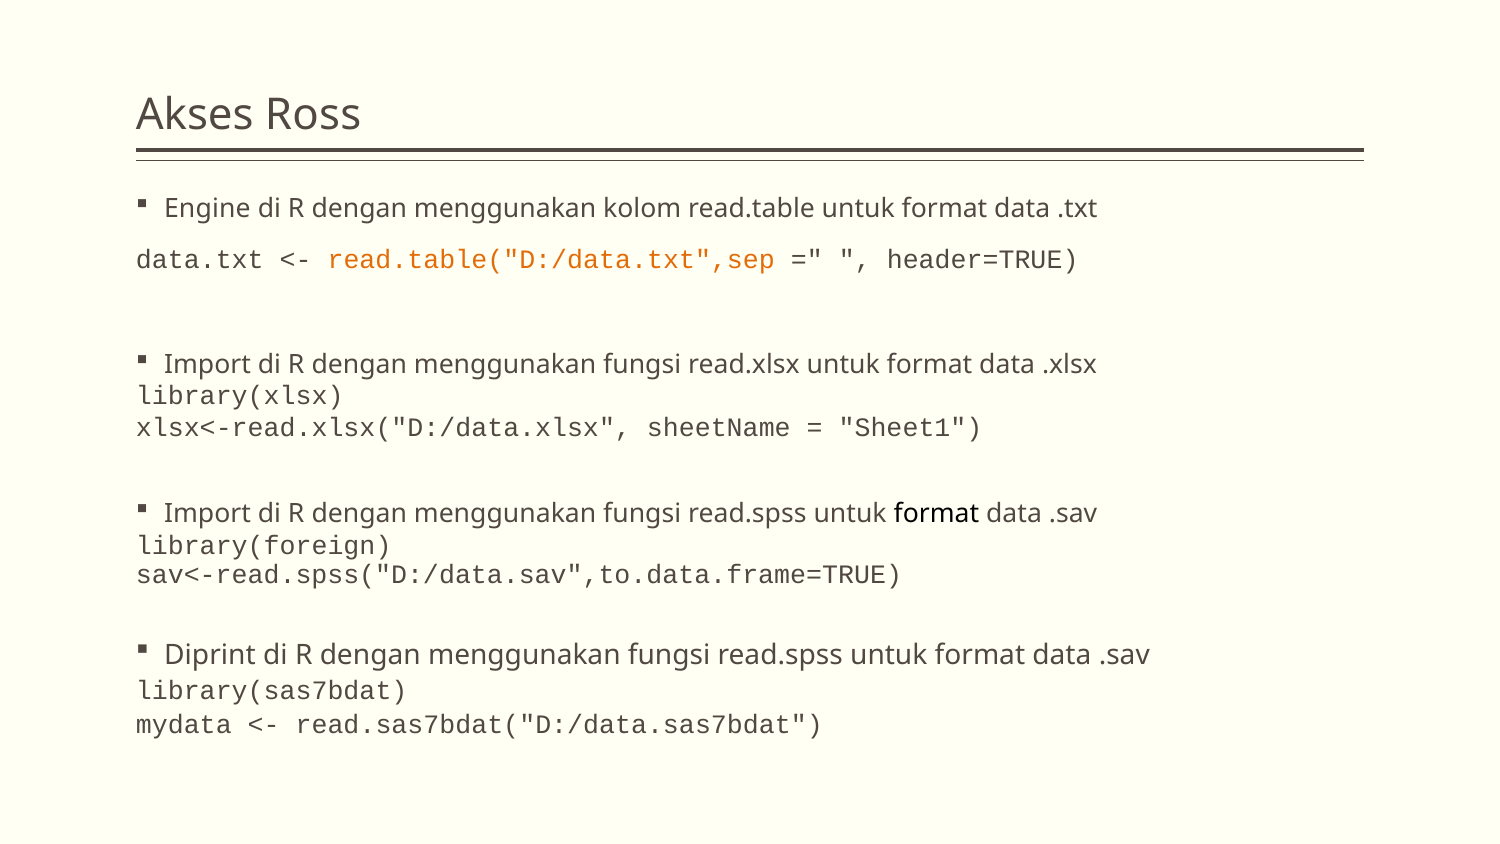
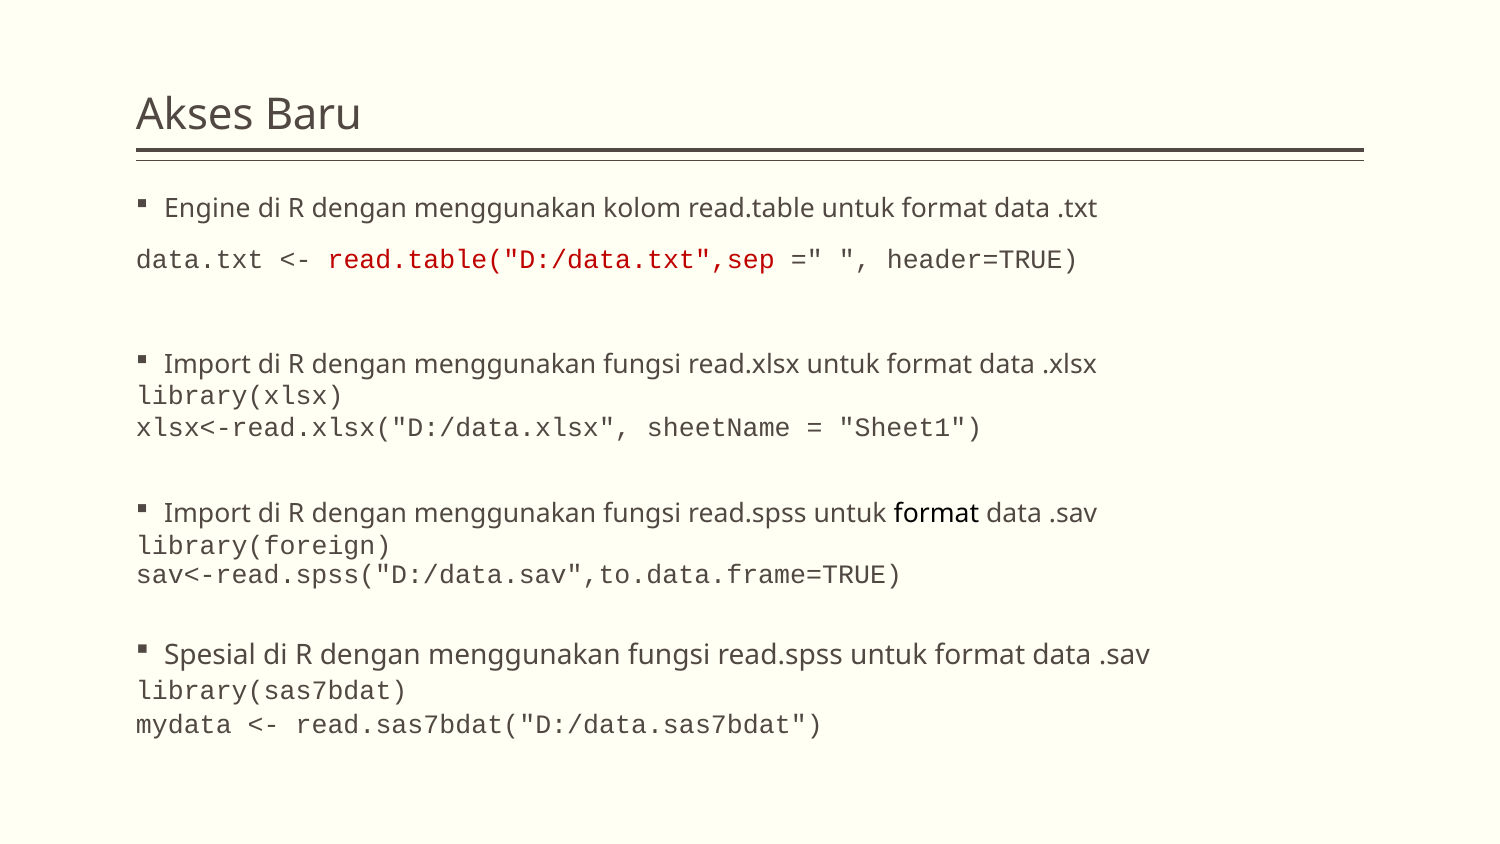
Ross: Ross -> Baru (313, 115)
read.table("D:/data.txt",sep colour: orange -> red (551, 260)
Diprint: Diprint -> Spesial (210, 655)
